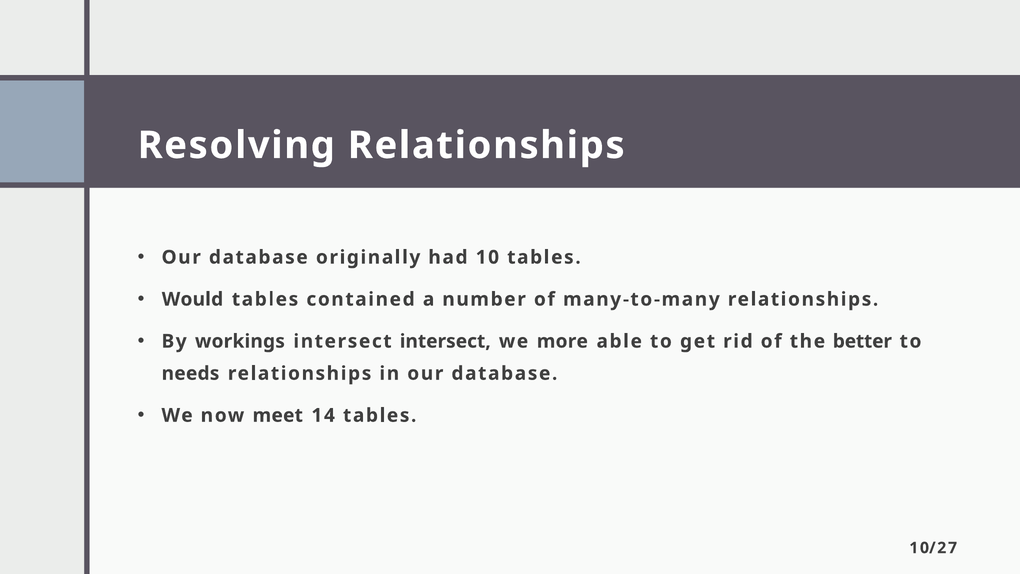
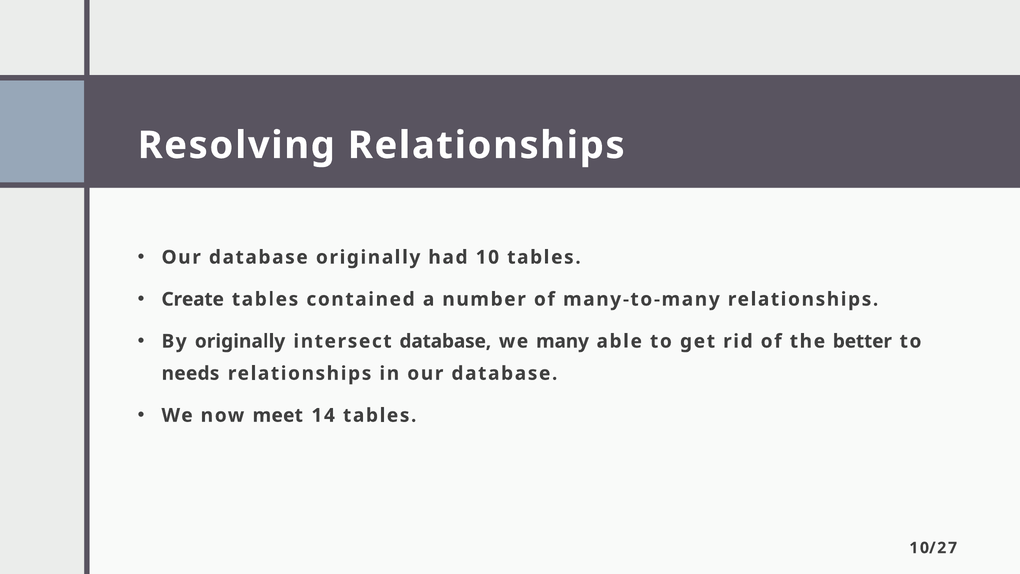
Would: Would -> Create (193, 299)
By workings: workings -> originally (240, 341)
intersect intersect: intersect -> database (445, 341)
more: more -> many (563, 341)
